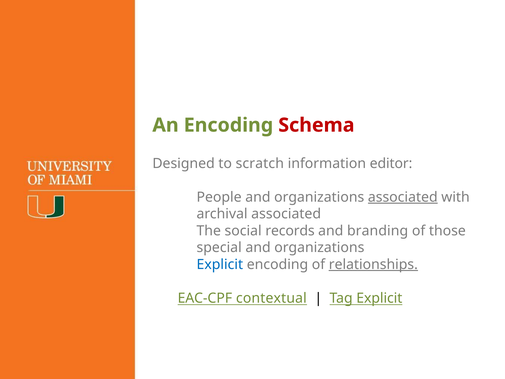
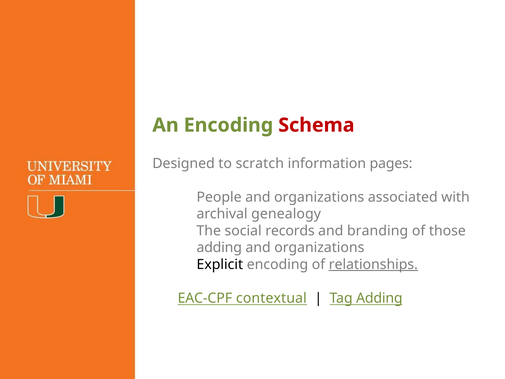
editor: editor -> pages (391, 163)
associated underline: present -> none (403, 197)
archival associated: associated -> genealogy (286, 214)
special: special -> adding (219, 248)
Explicit colour: blue -> black (220, 264)
Tag Explicit: Explicit -> Adding (379, 298)
